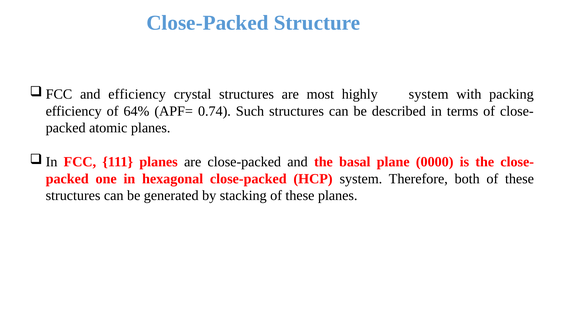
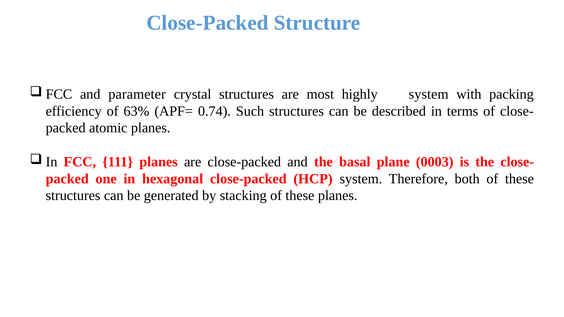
and efficiency: efficiency -> parameter (137, 94)
64%: 64% -> 63% (136, 111)
0000: 0000 -> 0003 (435, 162)
